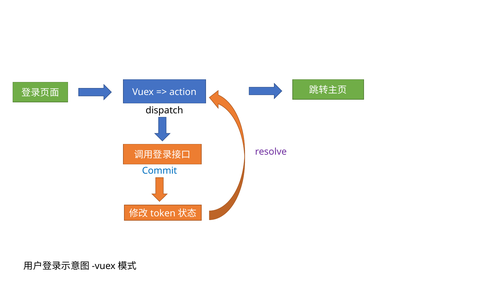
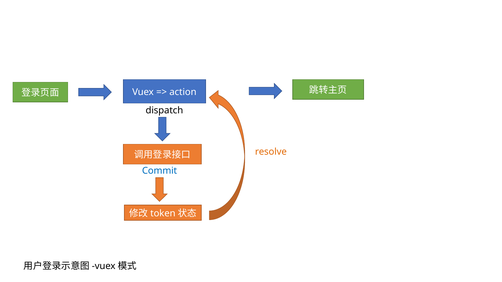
resolve colour: purple -> orange (271, 152)
